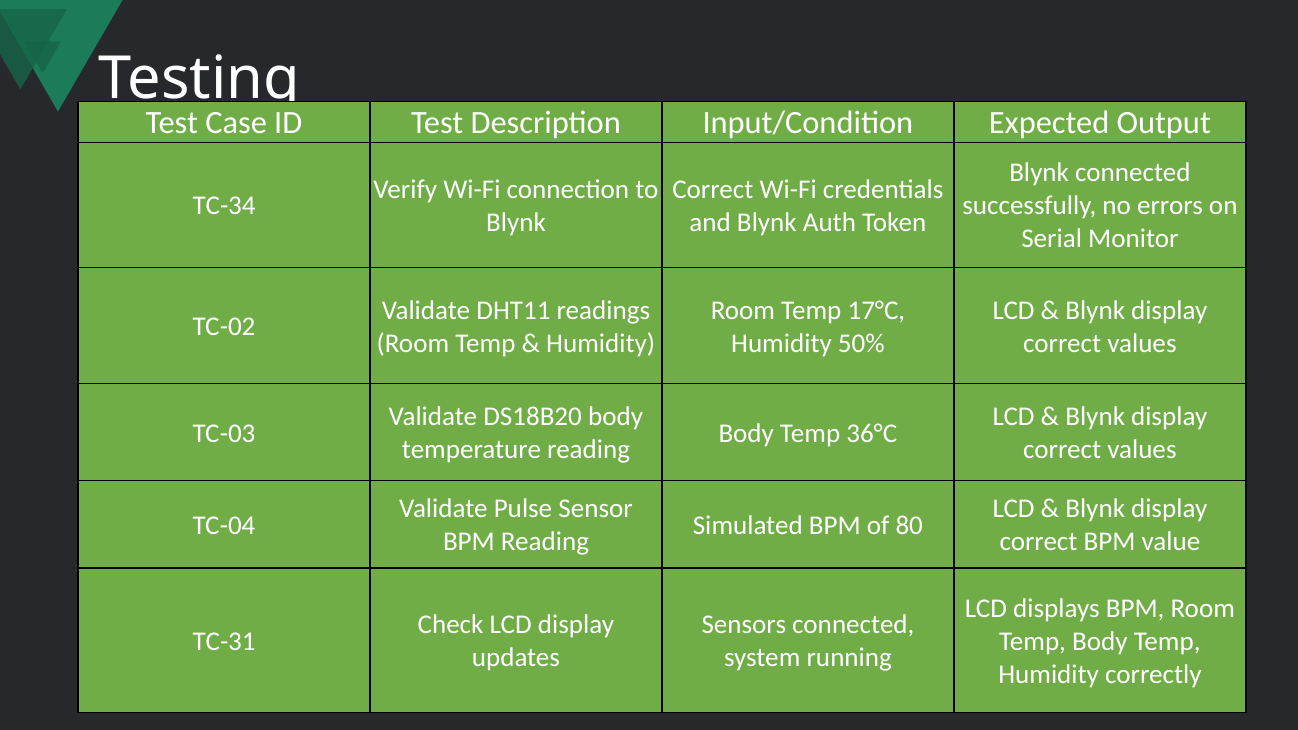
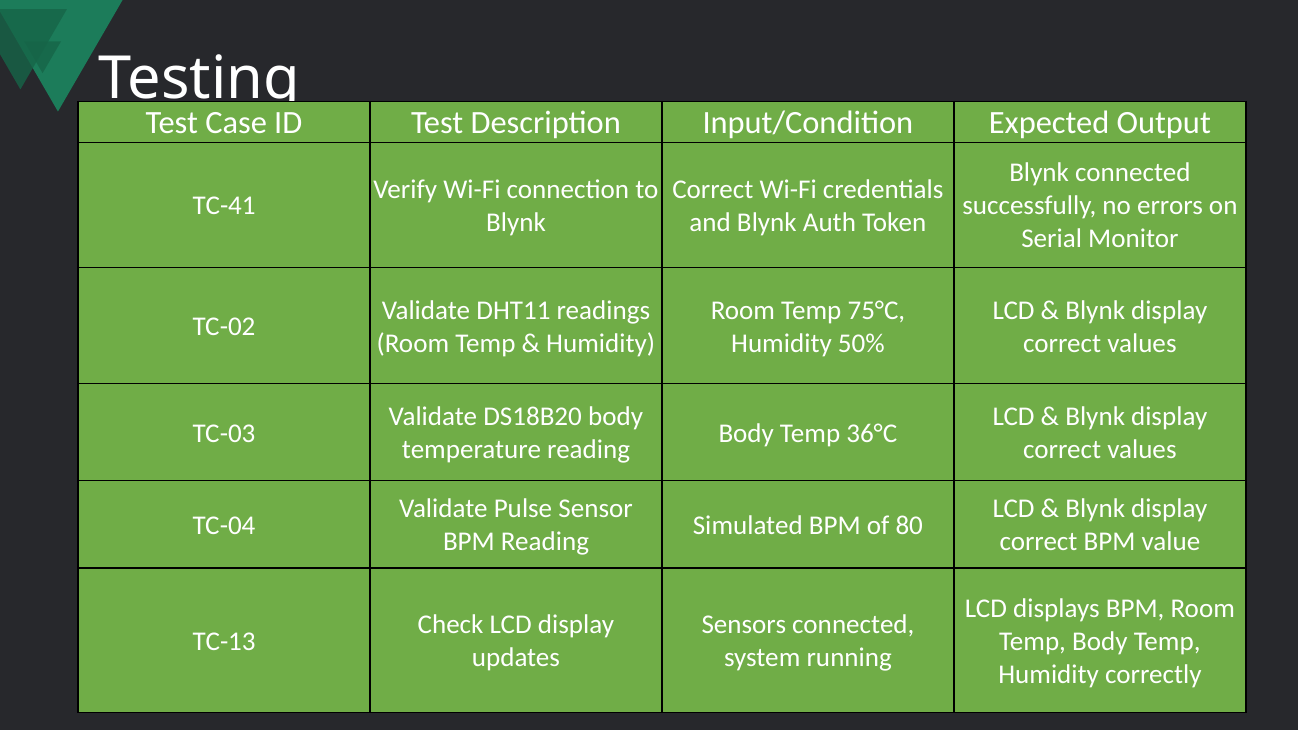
TC-34: TC-34 -> TC-41 (224, 206)
17°C: 17°C -> 75°C (876, 310)
TC-31: TC-31 -> TC-13 (224, 641)
